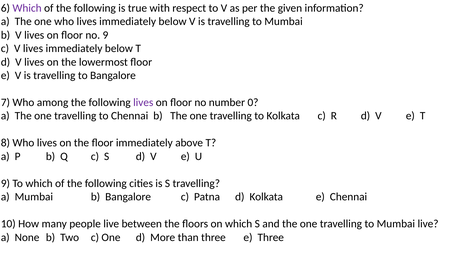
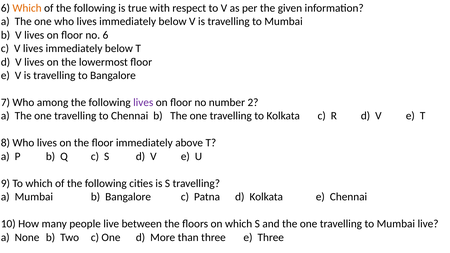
Which colour: purple -> orange (27, 8)
no 9: 9 -> 6 (105, 35)
0: 0 -> 2 (253, 103)
